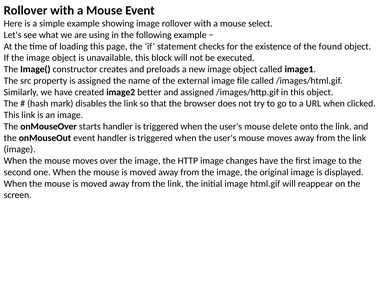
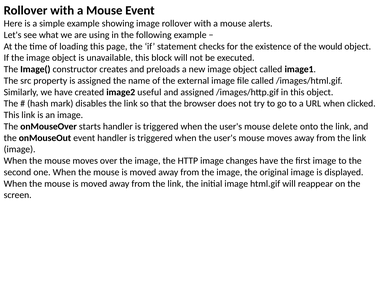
select: select -> alerts (260, 24)
found: found -> would (331, 46)
better: better -> useful (149, 92)
